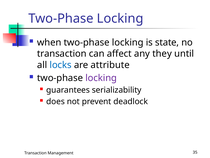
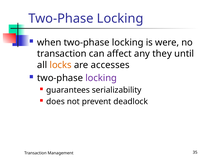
state: state -> were (167, 42)
locks colour: blue -> orange (61, 65)
attribute: attribute -> accesses (110, 65)
